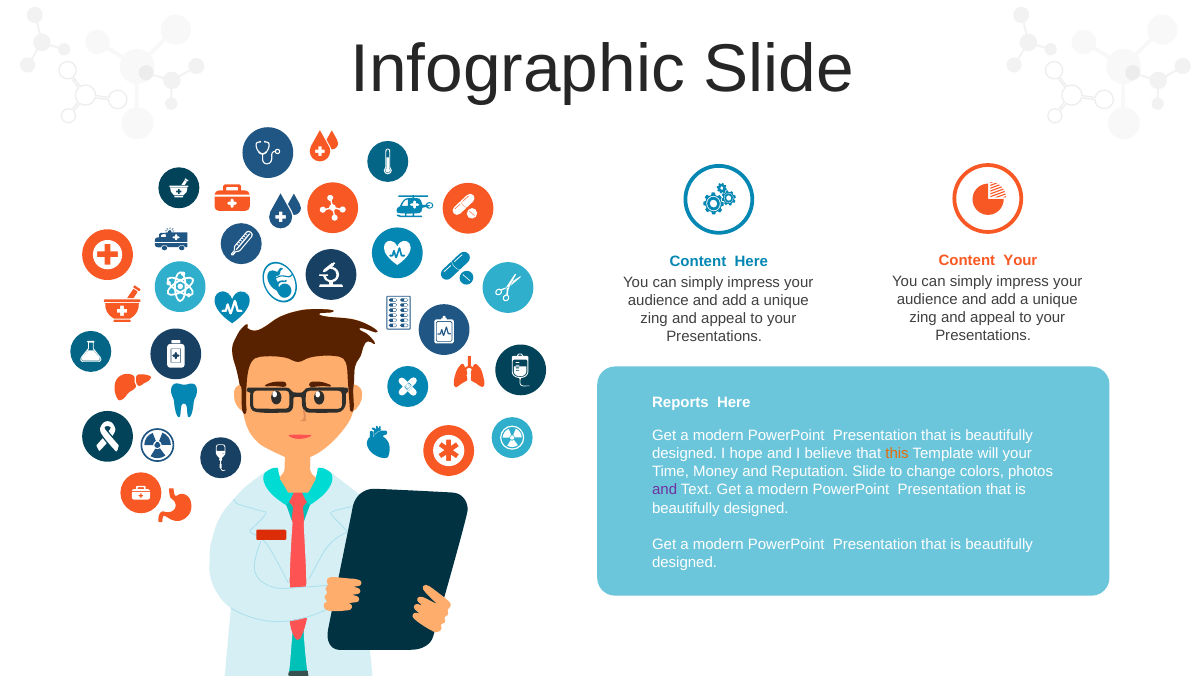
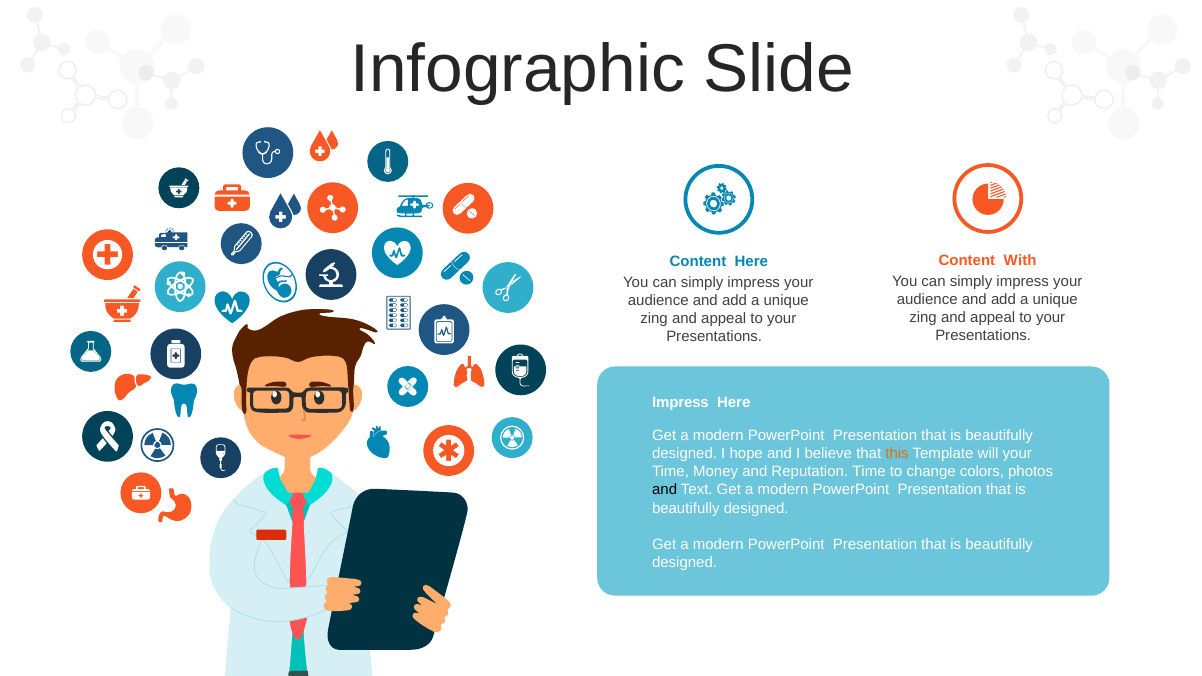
Content Your: Your -> With (1020, 261)
Reports: Reports -> Impress (680, 402)
Reputation Slide: Slide -> Time (869, 472)
and colour: purple -> black (665, 490)
